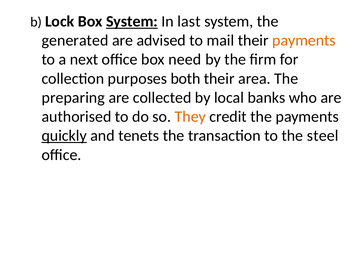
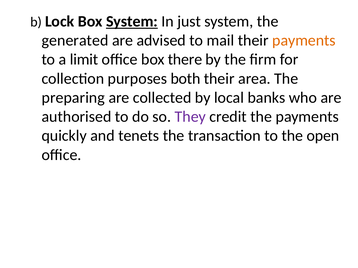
last: last -> just (189, 21)
next: next -> limit (84, 60)
need: need -> there (185, 60)
They colour: orange -> purple (190, 117)
quickly underline: present -> none (64, 136)
steel: steel -> open (323, 136)
